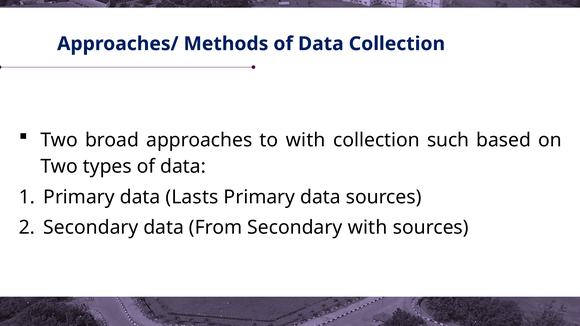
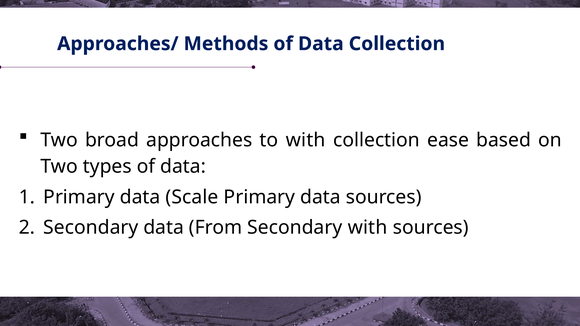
such: such -> ease (448, 140)
Lasts: Lasts -> Scale (192, 197)
